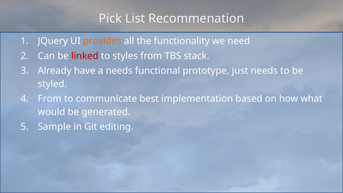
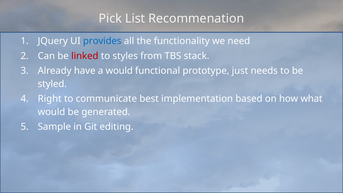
provides colour: orange -> blue (102, 41)
a needs: needs -> would (119, 71)
From: From -> Right (50, 99)
